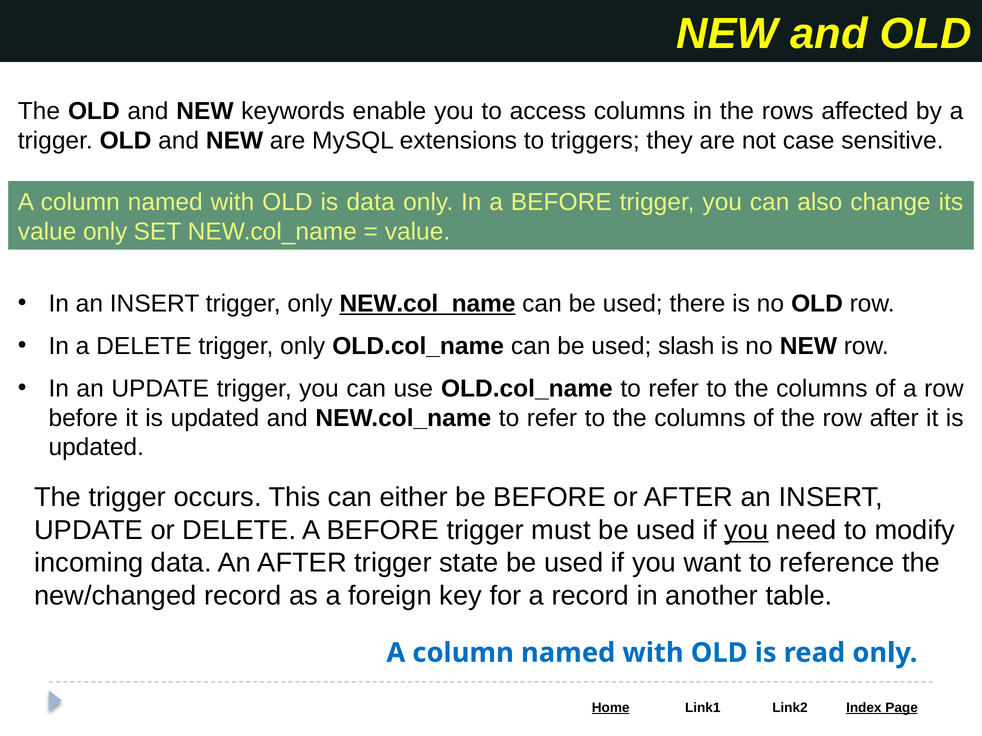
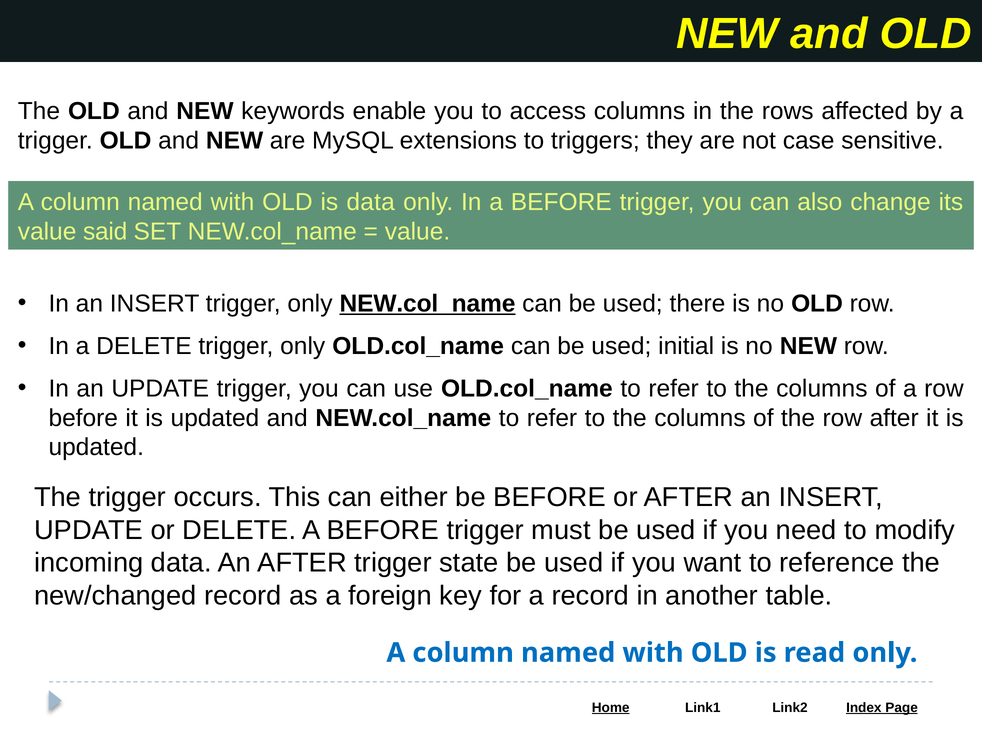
value only: only -> said (105, 232)
slash: slash -> initial (686, 346)
you underline: present -> none (746, 530)
